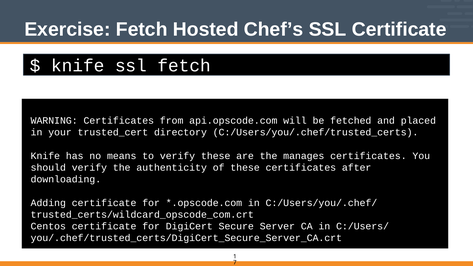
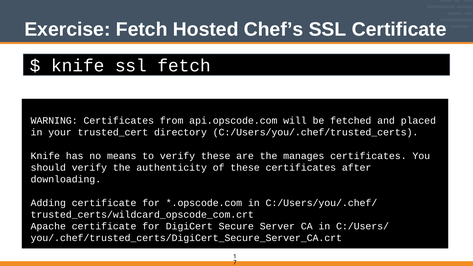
Centos: Centos -> Apache (48, 226)
